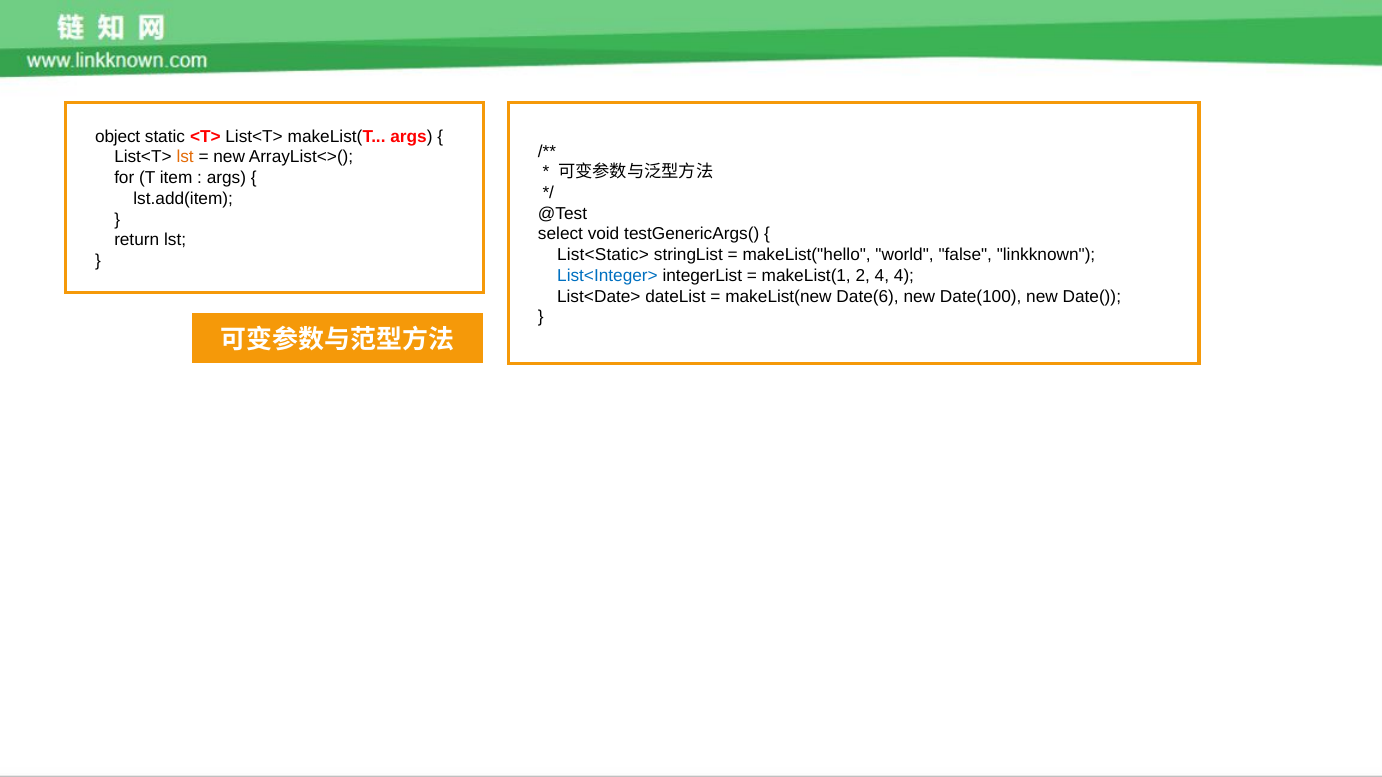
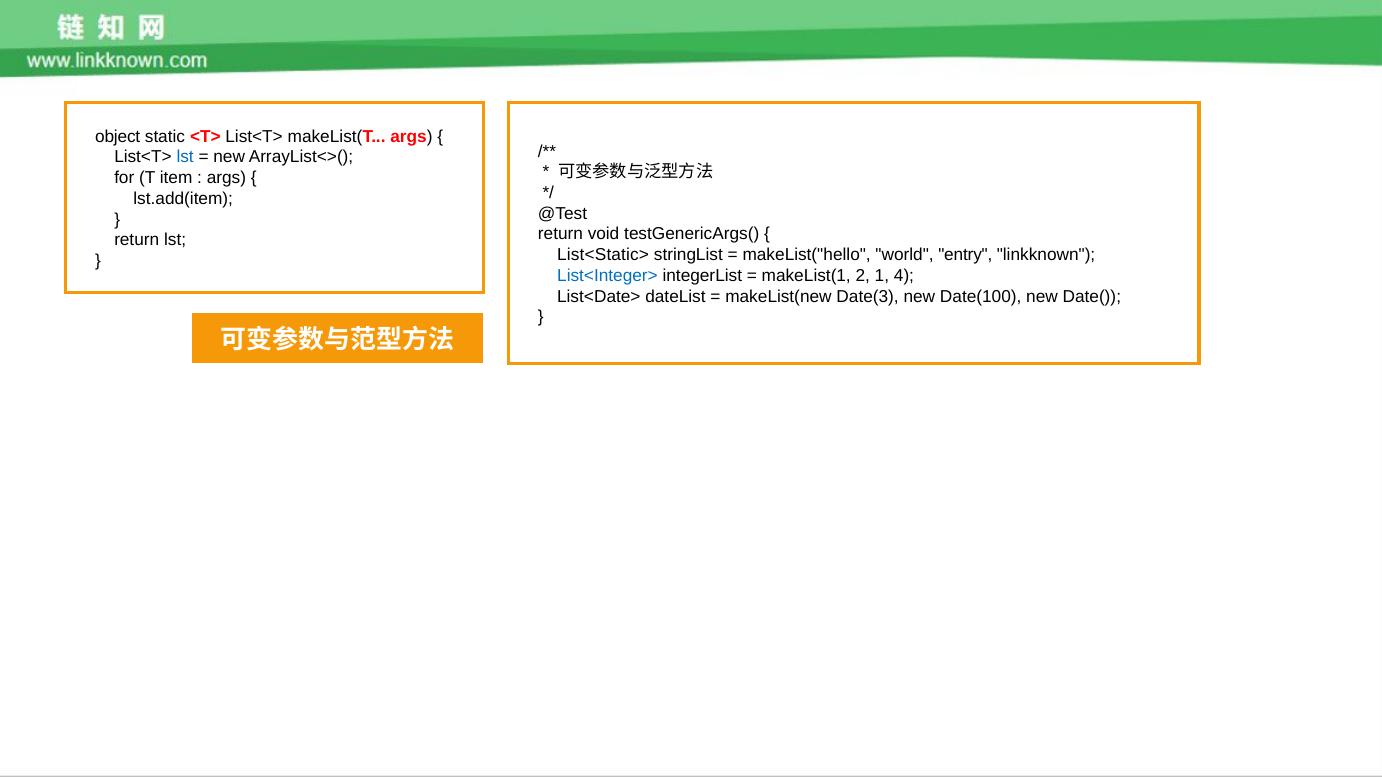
lst colour: orange -> blue (185, 157)
select: select -> return (561, 234)
false: false -> entry (965, 255)
2 4: 4 -> 1 (882, 276)
Date(6: Date(6 -> Date(3 (868, 297)
